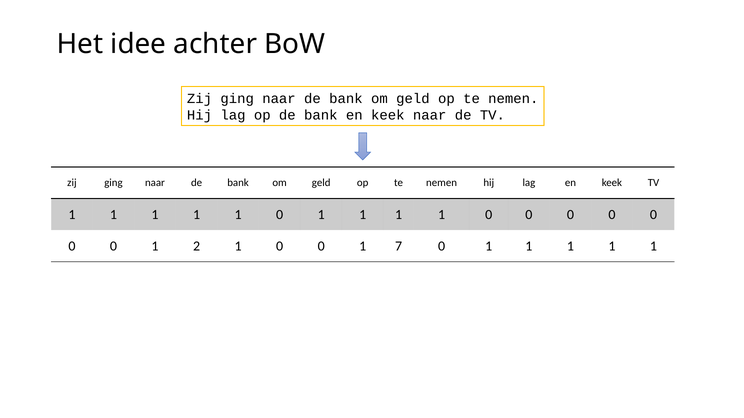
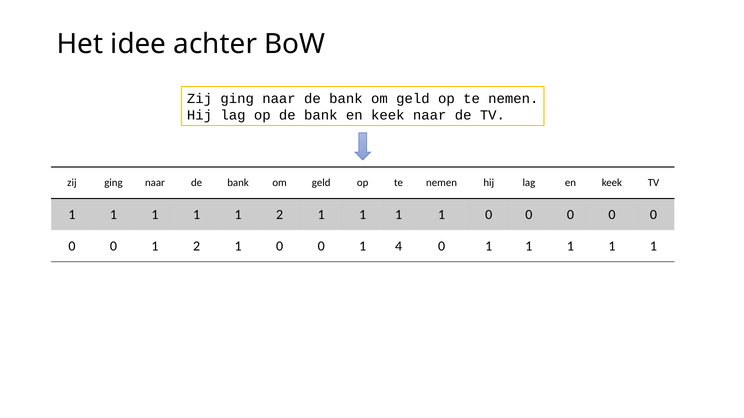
0: 0 -> 2 (280, 215)
7: 7 -> 4 (399, 246)
